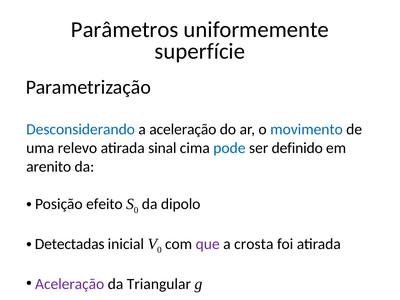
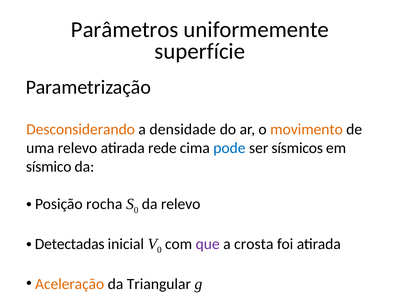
Desconsiderando colour: blue -> orange (81, 129)
a aceleração: aceleração -> densidade (183, 129)
movimento colour: blue -> orange (307, 129)
sinal: sinal -> rede (162, 148)
definido: definido -> sísmicos (297, 148)
arenito: arenito -> sísmico (49, 167)
efeito: efeito -> rocha (104, 204)
da dipolo: dipolo -> relevo (181, 204)
Aceleração colour: purple -> orange (70, 284)
